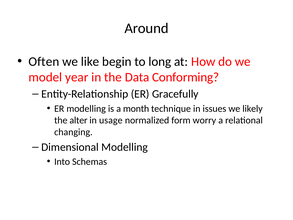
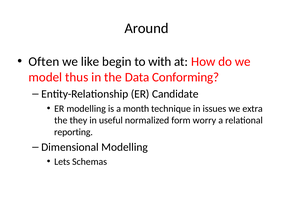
long: long -> with (160, 61)
year: year -> thus (77, 77)
Gracefully: Gracefully -> Candidate (175, 94)
likely: likely -> extra (253, 108)
alter: alter -> they (78, 120)
usage: usage -> useful (111, 120)
changing: changing -> reporting (73, 132)
Into: Into -> Lets (62, 161)
